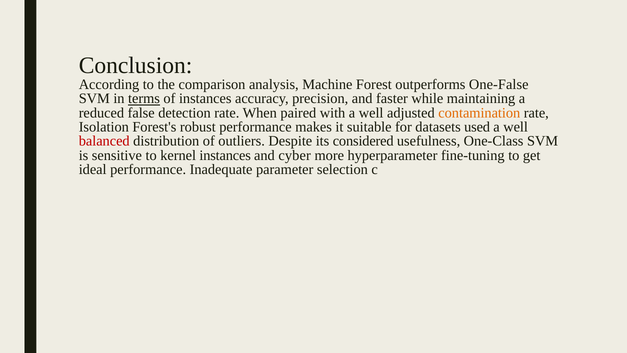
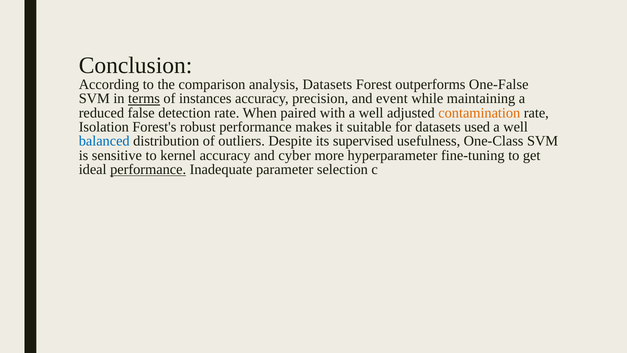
analysis Machine: Machine -> Datasets (327, 84)
faster: faster -> event (392, 99)
balanced colour: red -> blue (104, 141)
considered: considered -> supervised (363, 141)
kernel instances: instances -> accuracy (225, 155)
performance underline: none -> present (148, 169)
